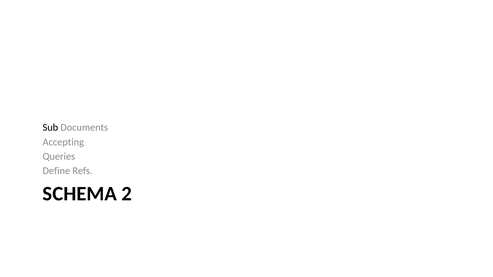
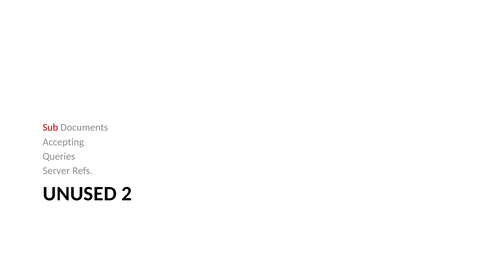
Sub colour: black -> red (50, 128)
Define: Define -> Server (56, 171)
SCHEMA: SCHEMA -> UNUSED (80, 194)
